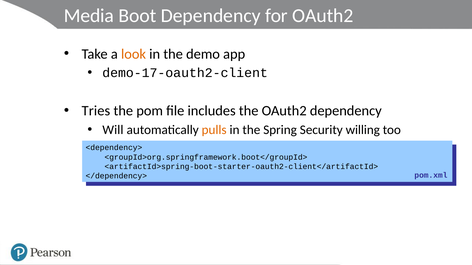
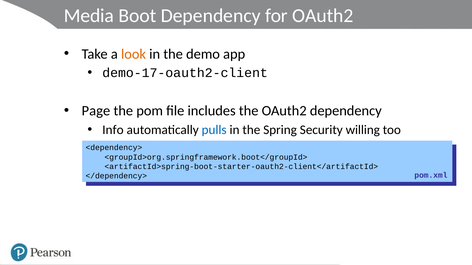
Tries: Tries -> Page (96, 111)
Will: Will -> Info (113, 130)
pulls colour: orange -> blue (214, 130)
